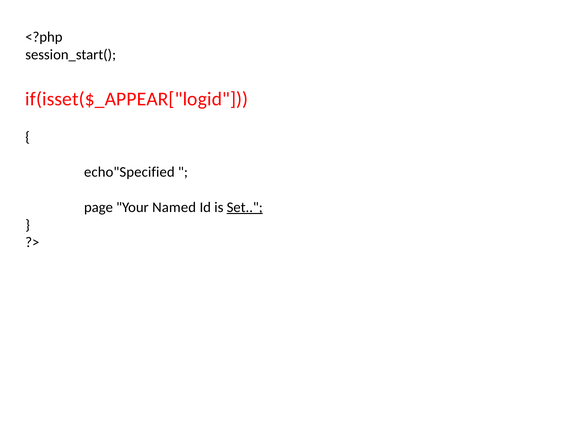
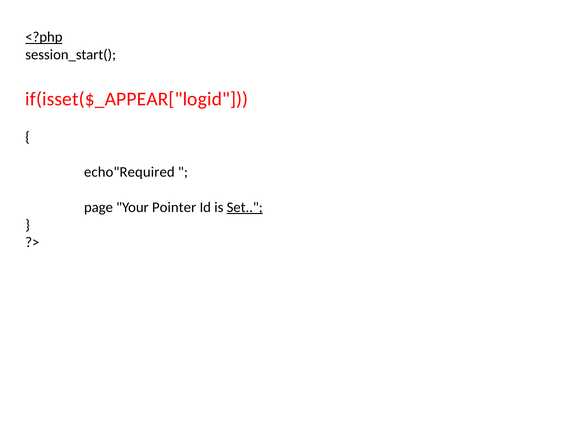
<?php underline: none -> present (44, 37)
echo"Specified: echo"Specified -> echo"Required (129, 172)
Named: Named -> Pointer (174, 207)
